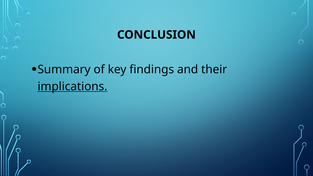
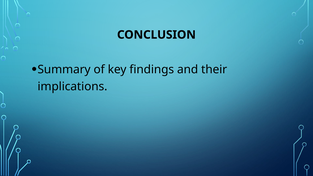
implications underline: present -> none (72, 86)
